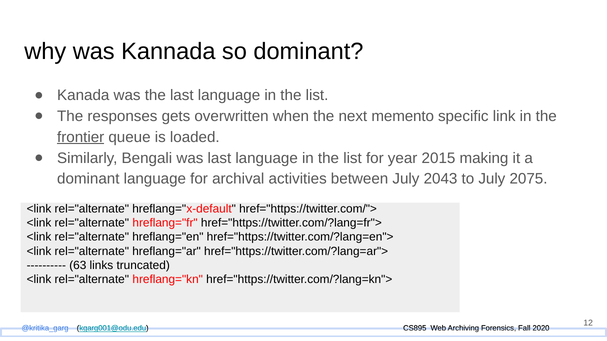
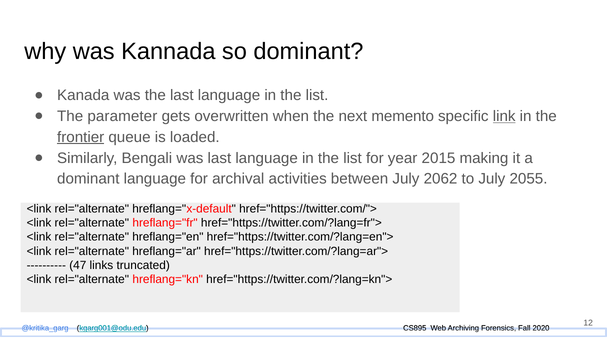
responses: responses -> parameter (122, 116)
link underline: none -> present (504, 116)
2043: 2043 -> 2062 (441, 179)
2075: 2075 -> 2055 (529, 179)
63: 63 -> 47 (78, 266)
